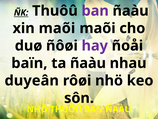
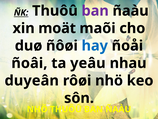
xin maõi: maõi -> moät (57, 28)
hay colour: purple -> blue (95, 46)
baïn: baïn -> ñoâi (29, 63)
ta ñaàu: ñaàu -> yeâu (88, 63)
